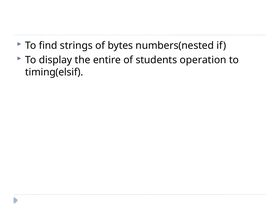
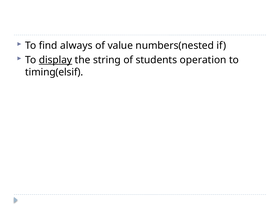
strings: strings -> always (76, 45)
bytes: bytes -> value (120, 45)
display underline: none -> present (55, 60)
entire: entire -> string (107, 60)
